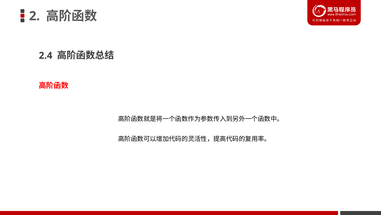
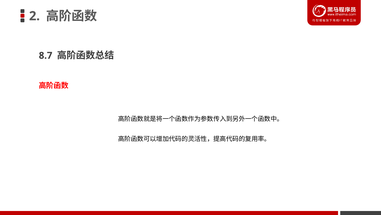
2.4: 2.4 -> 8.7 (46, 55)
